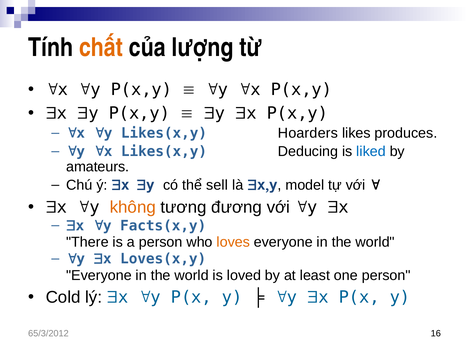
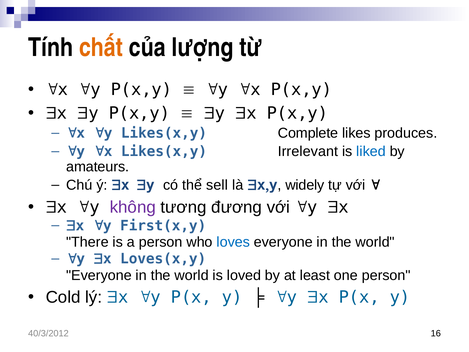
Hoarders: Hoarders -> Complete (308, 133)
Deducing: Deducing -> Irrelevant (308, 151)
model: model -> widely (305, 185)
không colour: orange -> purple (133, 207)
Facts(x,y: Facts(x,y -> First(x,y (163, 225)
loves colour: orange -> blue (233, 242)
65/3/2012: 65/3/2012 -> 40/3/2012 (48, 333)
